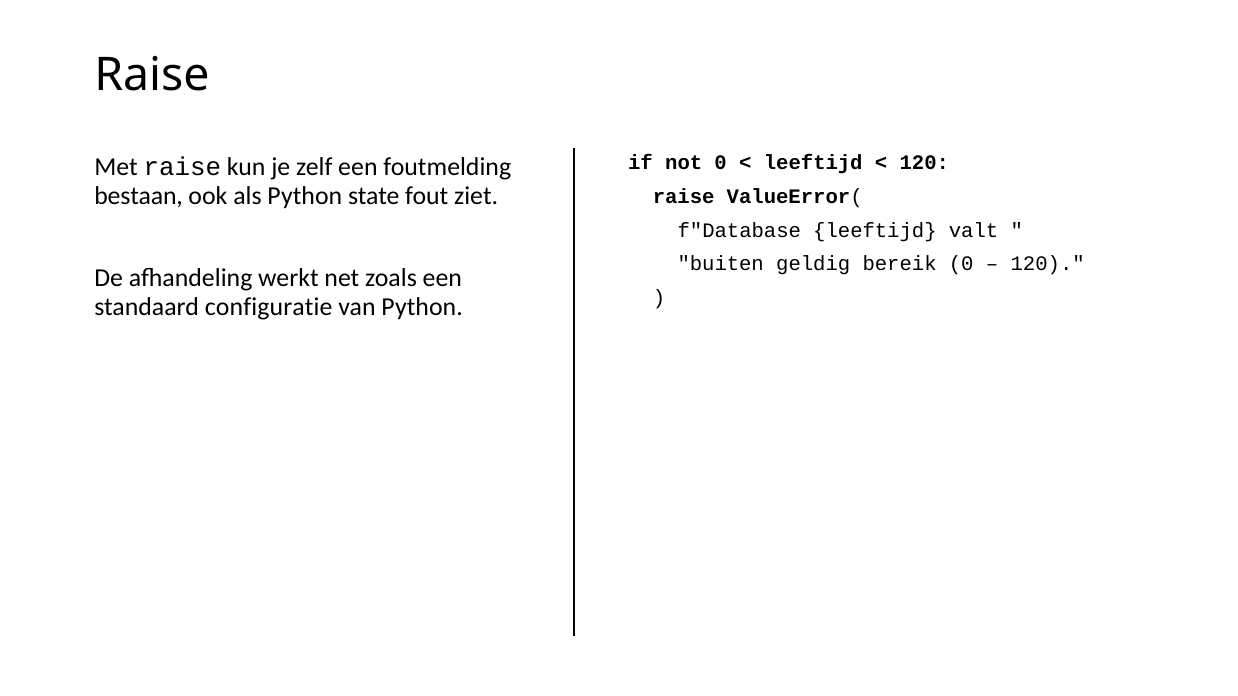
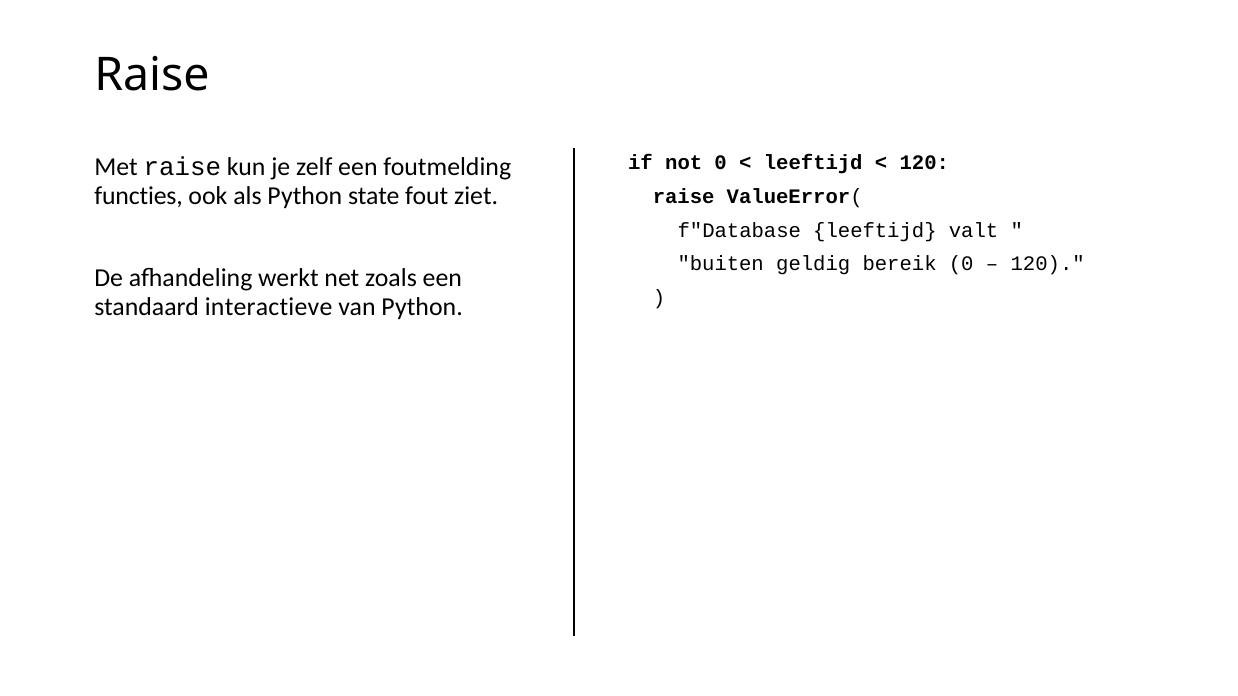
bestaan: bestaan -> functies (139, 196)
configuratie: configuratie -> interactieve (269, 307)
